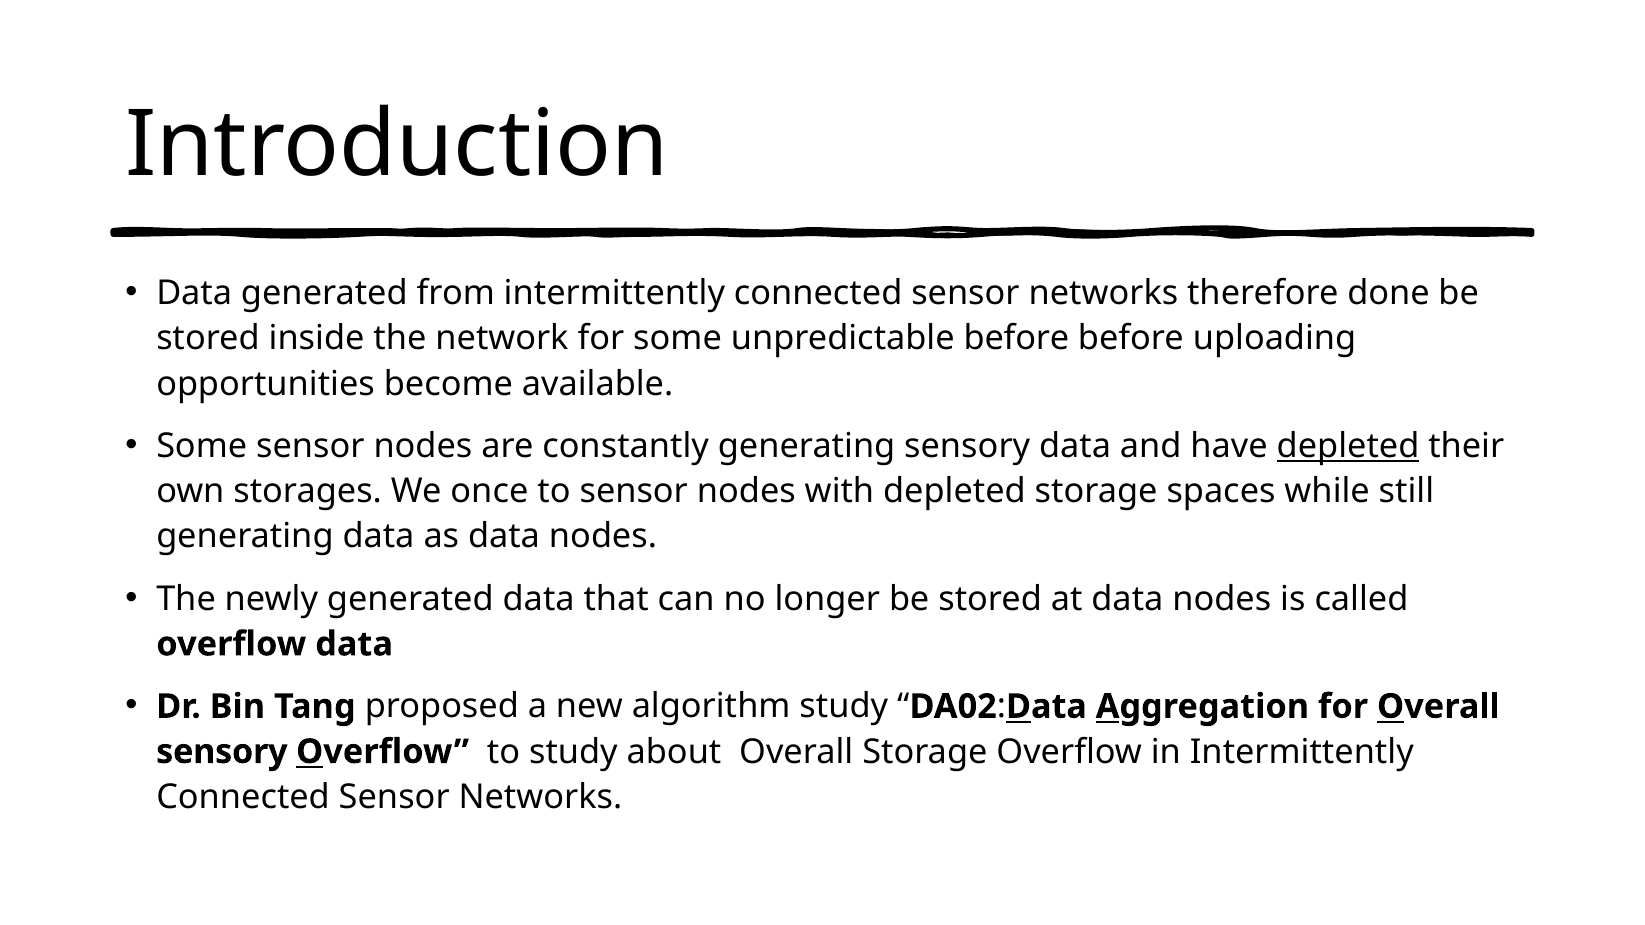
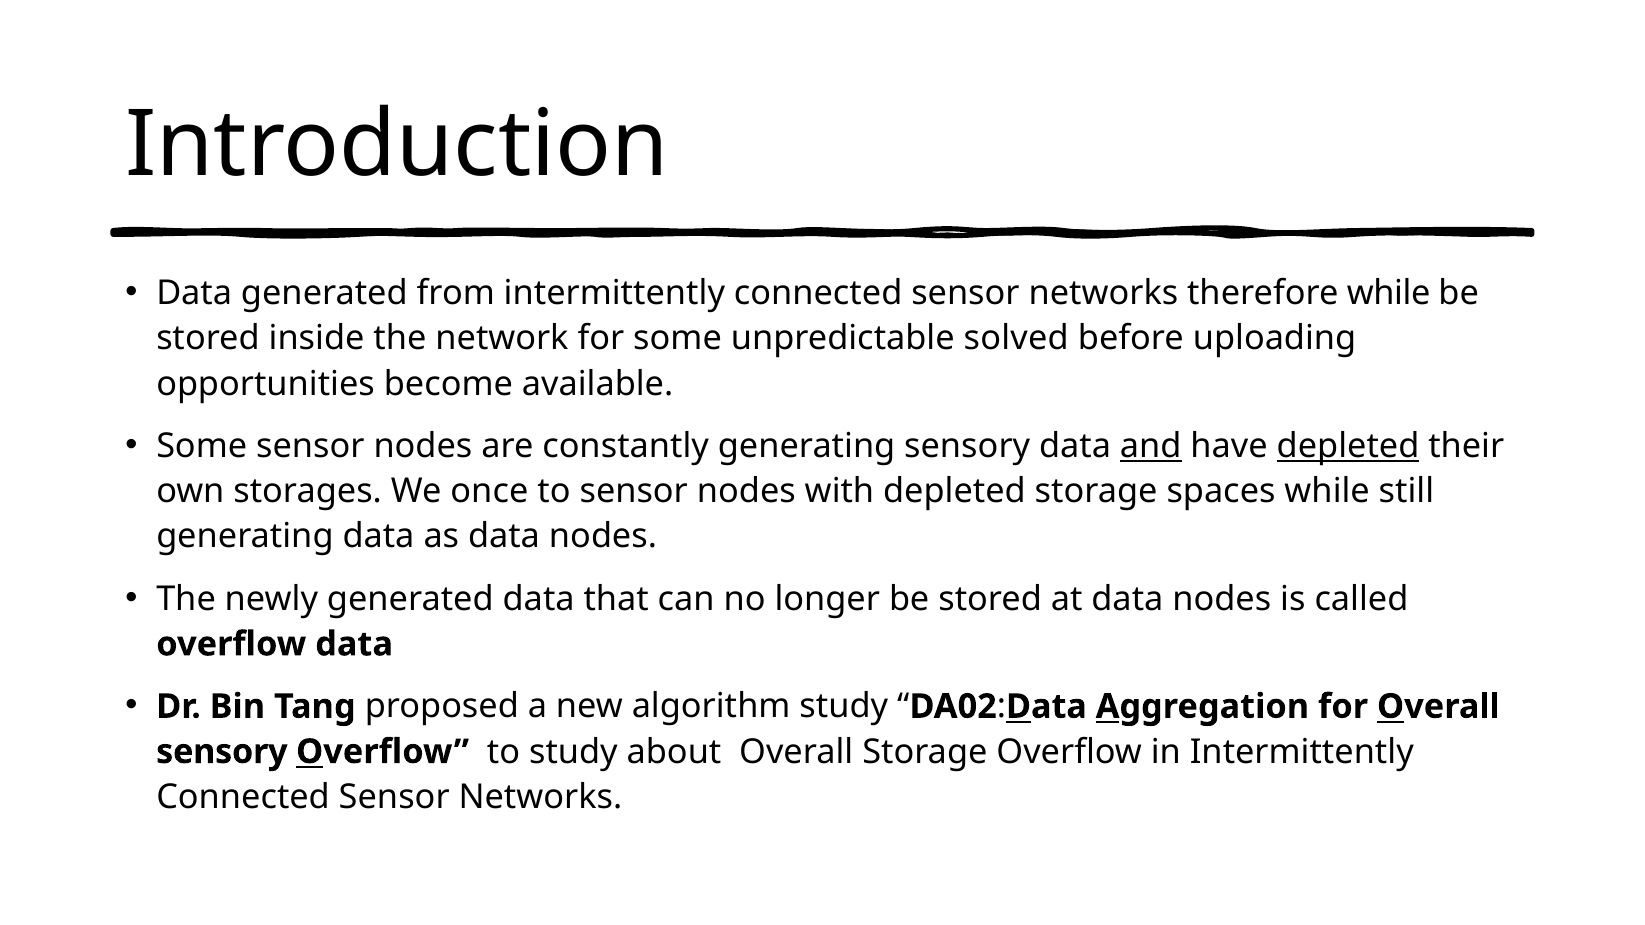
therefore done: done -> while (1389, 294)
unpredictable before: before -> solved (1016, 339)
and underline: none -> present (1151, 446)
